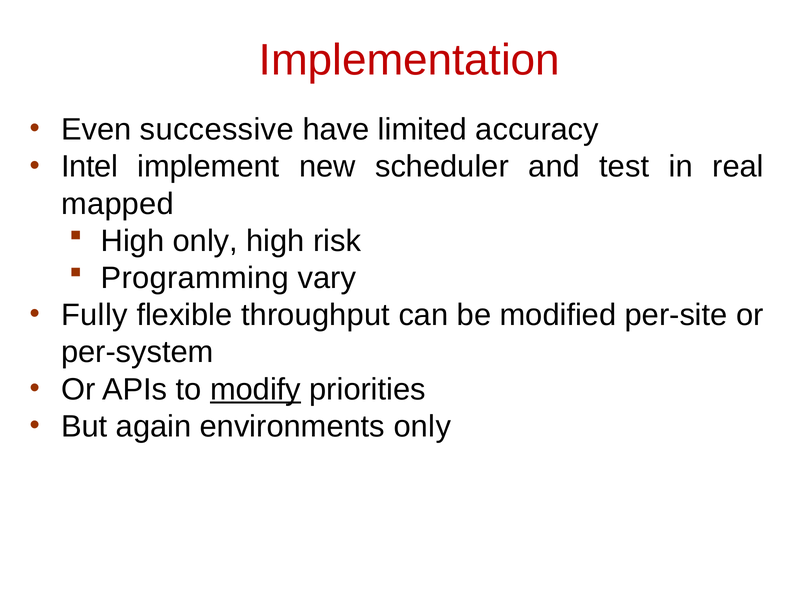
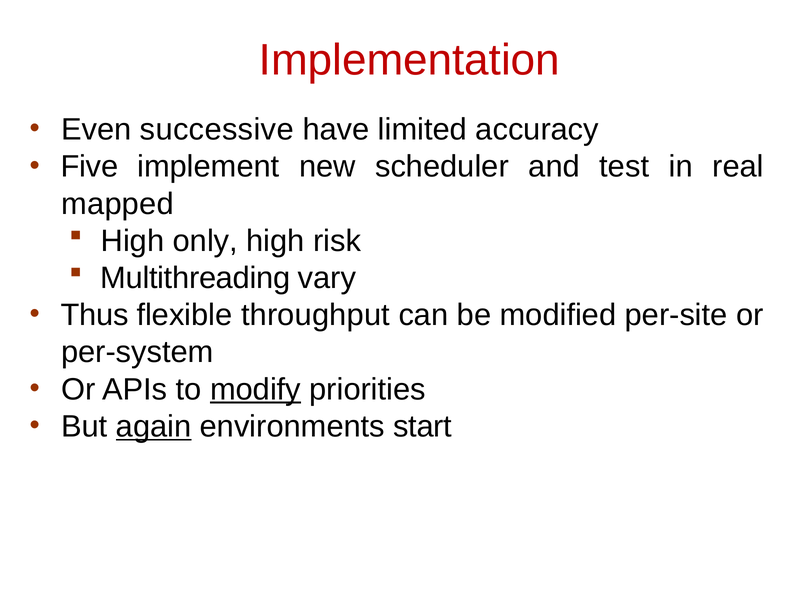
Intel: Intel -> Five (90, 167)
Programming: Programming -> Multithreading (195, 278)
Fully: Fully -> Thus (95, 315)
again underline: none -> present (154, 426)
environments only: only -> start (423, 426)
